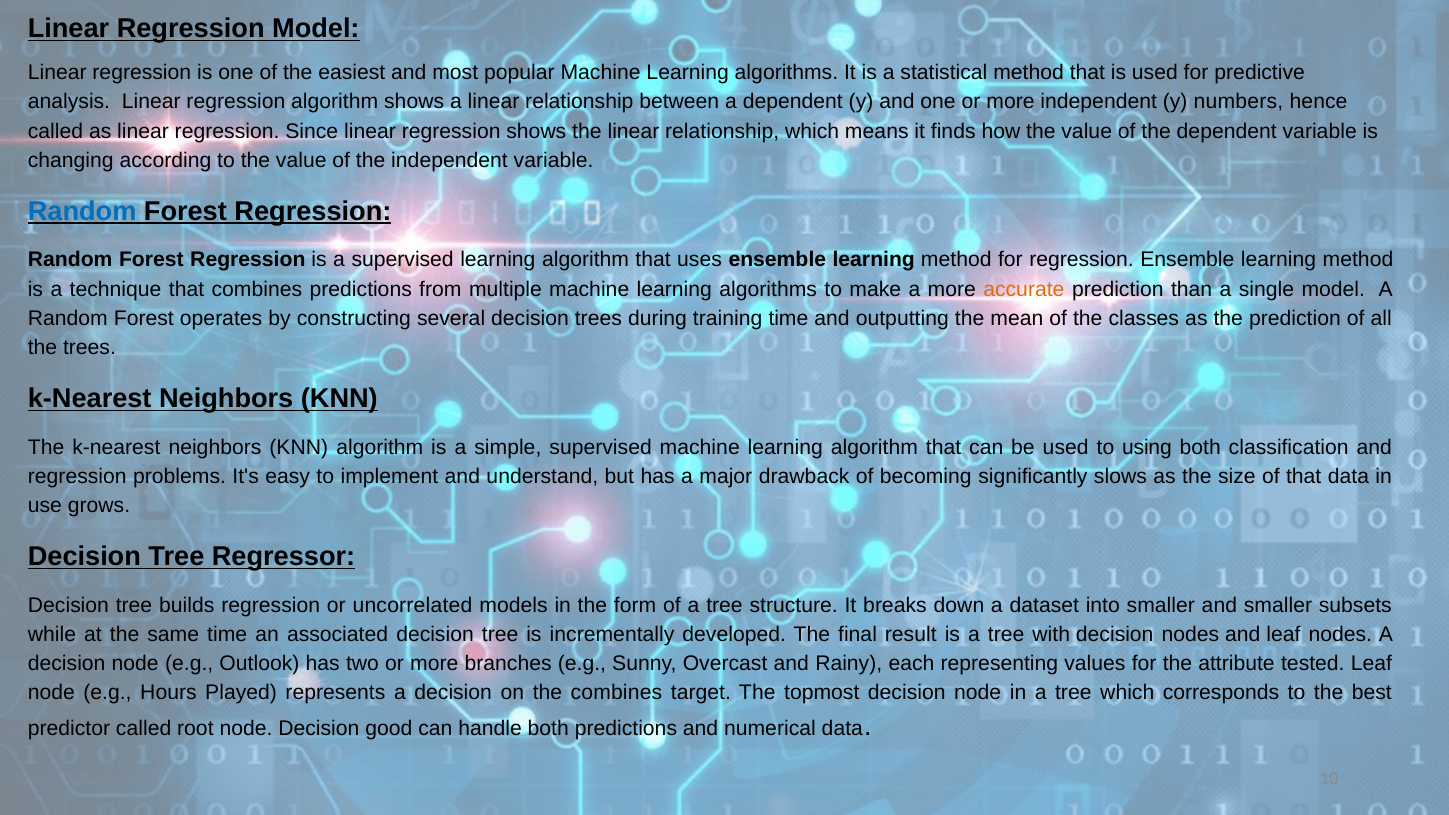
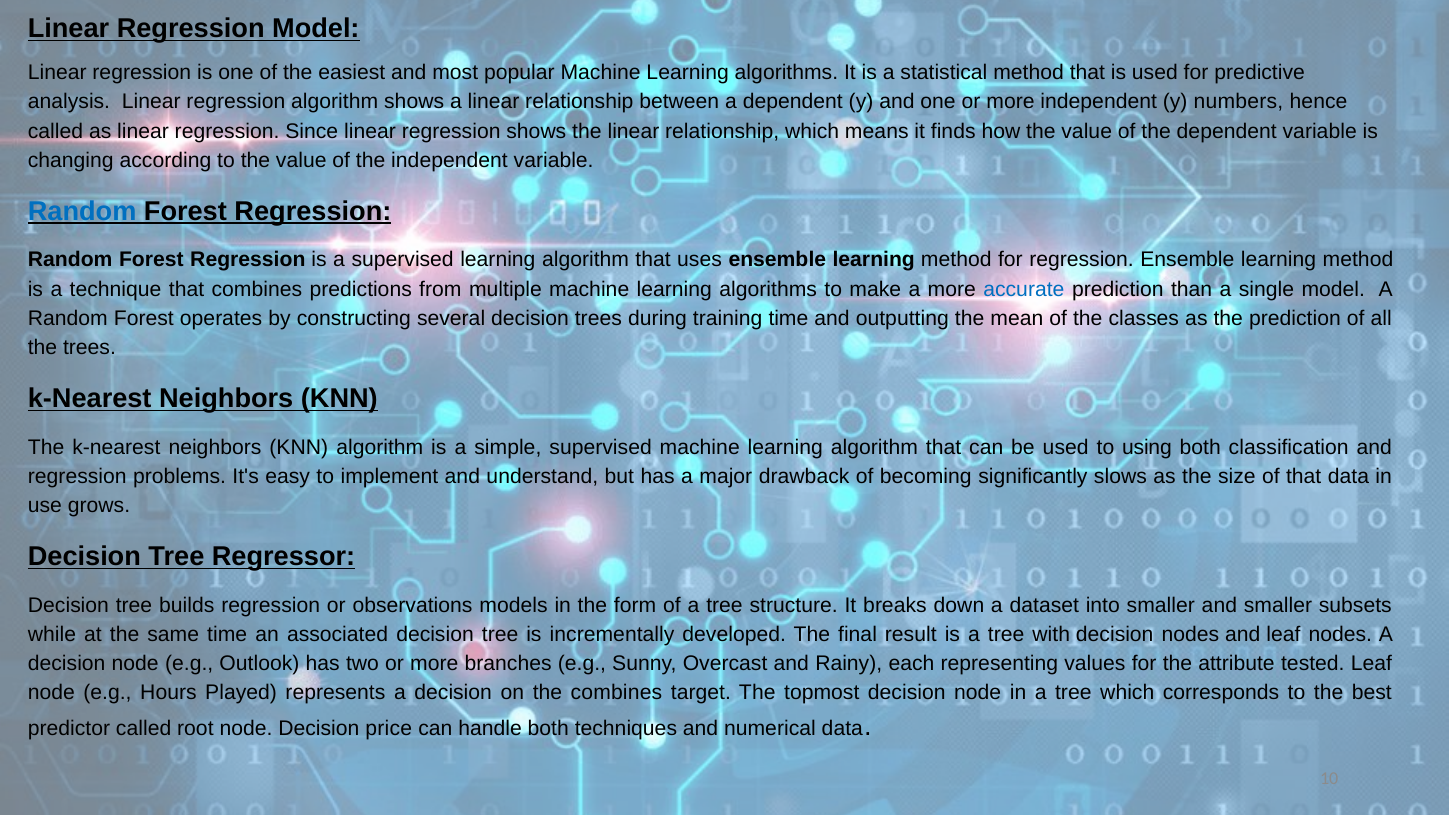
accurate colour: orange -> blue (1024, 289)
uncorrelated: uncorrelated -> observations (413, 605)
good: good -> price (389, 729)
both predictions: predictions -> techniques (626, 729)
